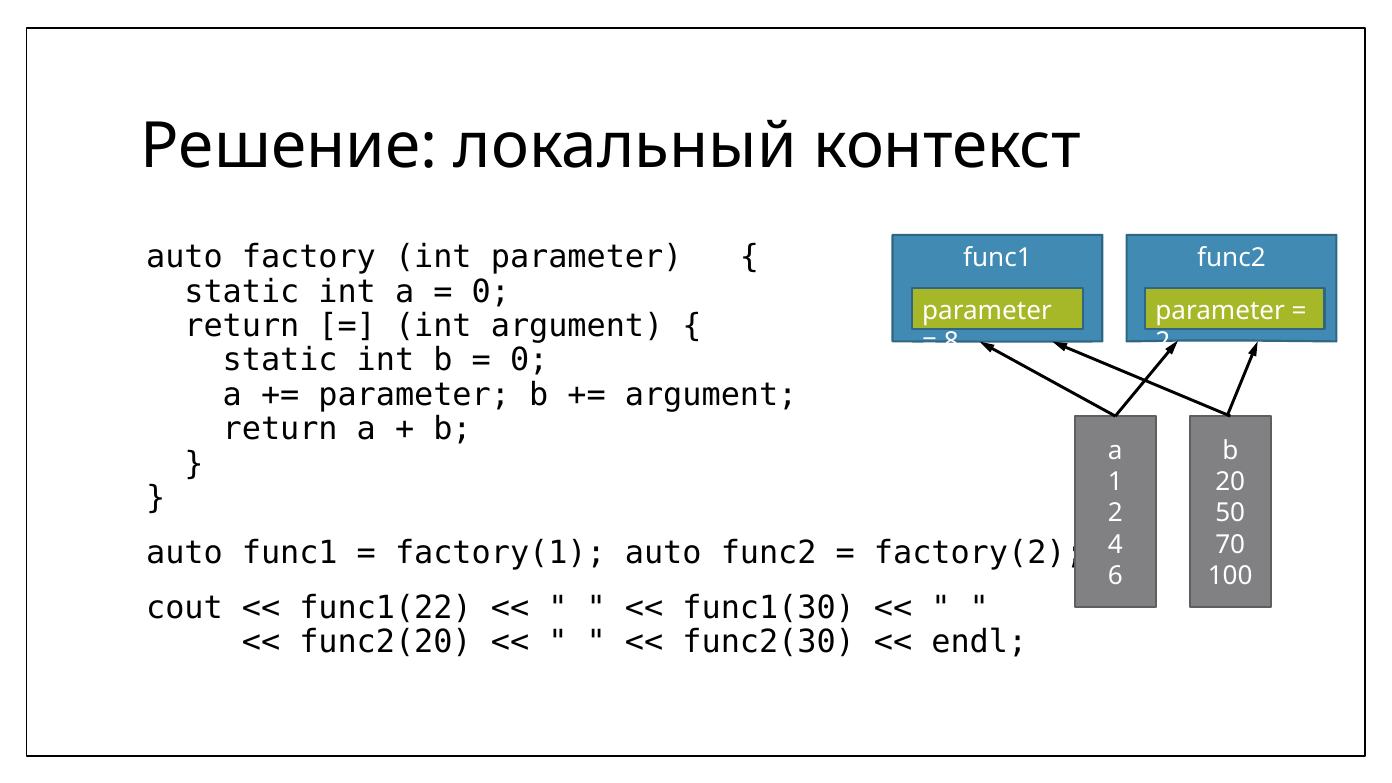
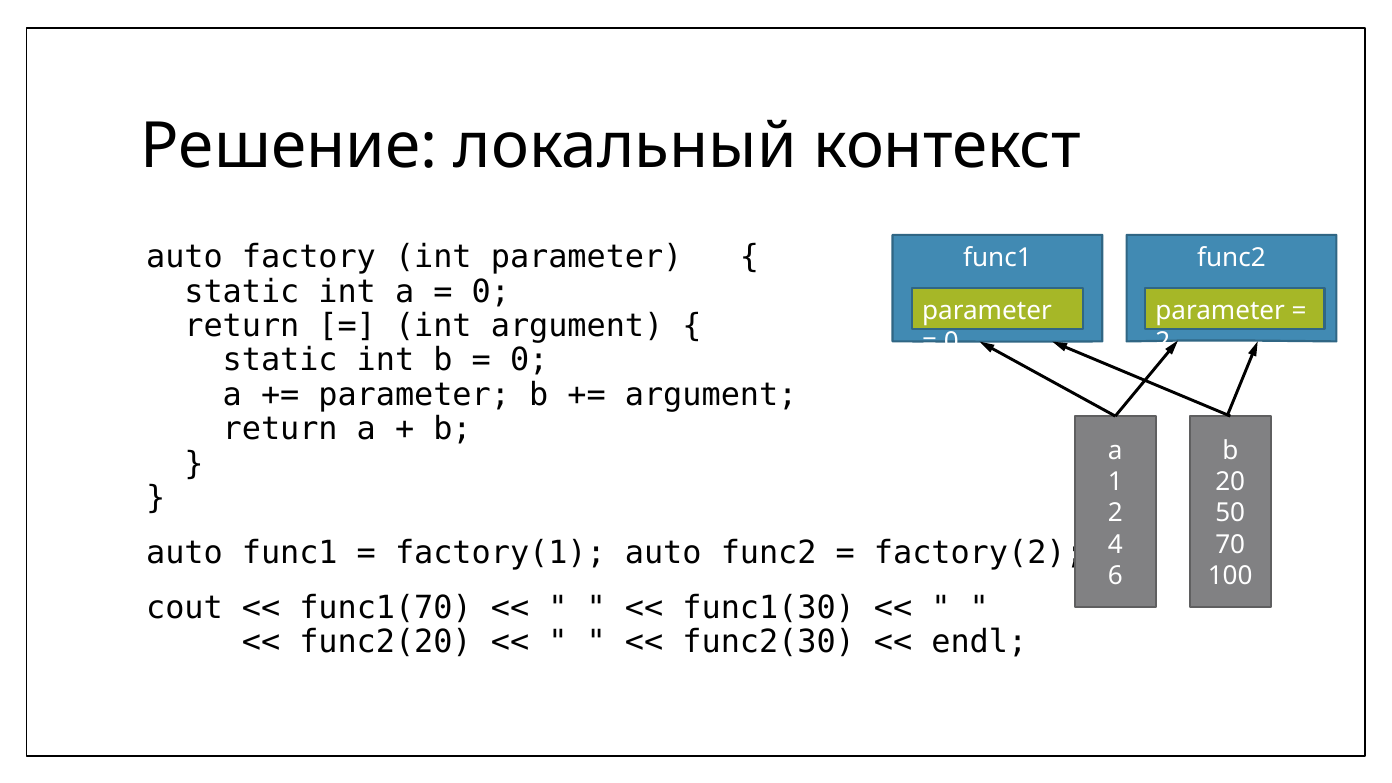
8: 8 -> 0 (951, 342)
func1(22: func1(22 -> func1(70 (386, 608)
